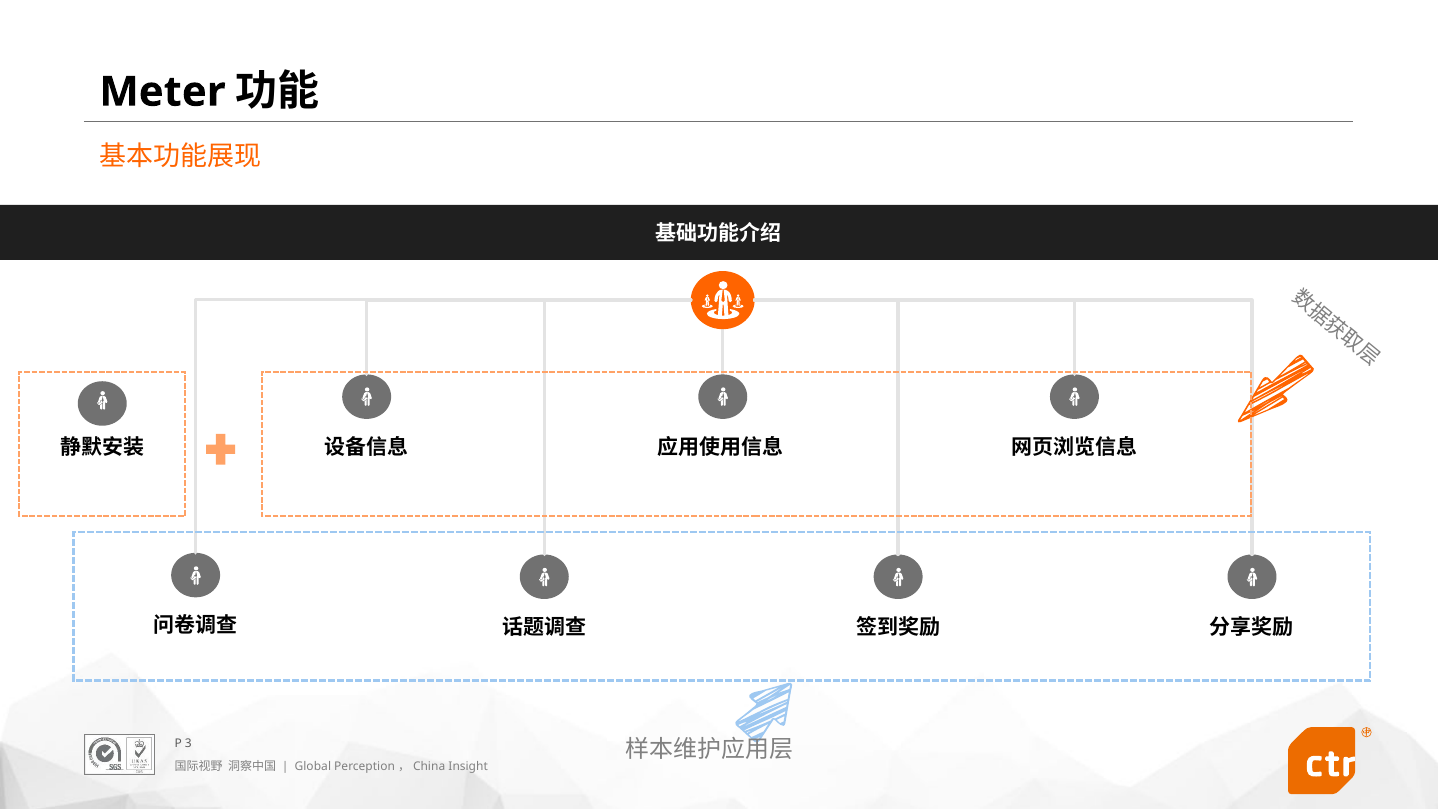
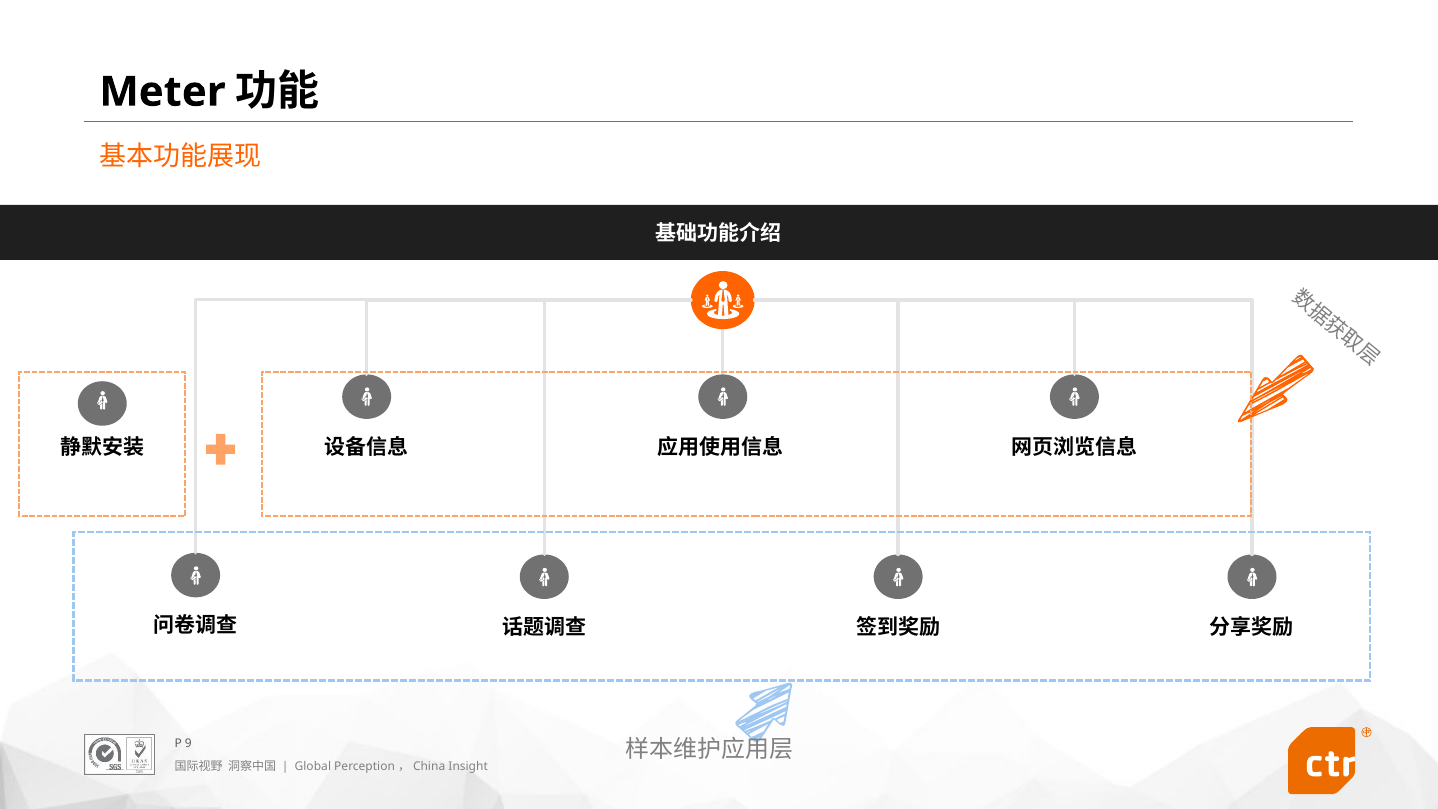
3: 3 -> 9 (188, 743)
